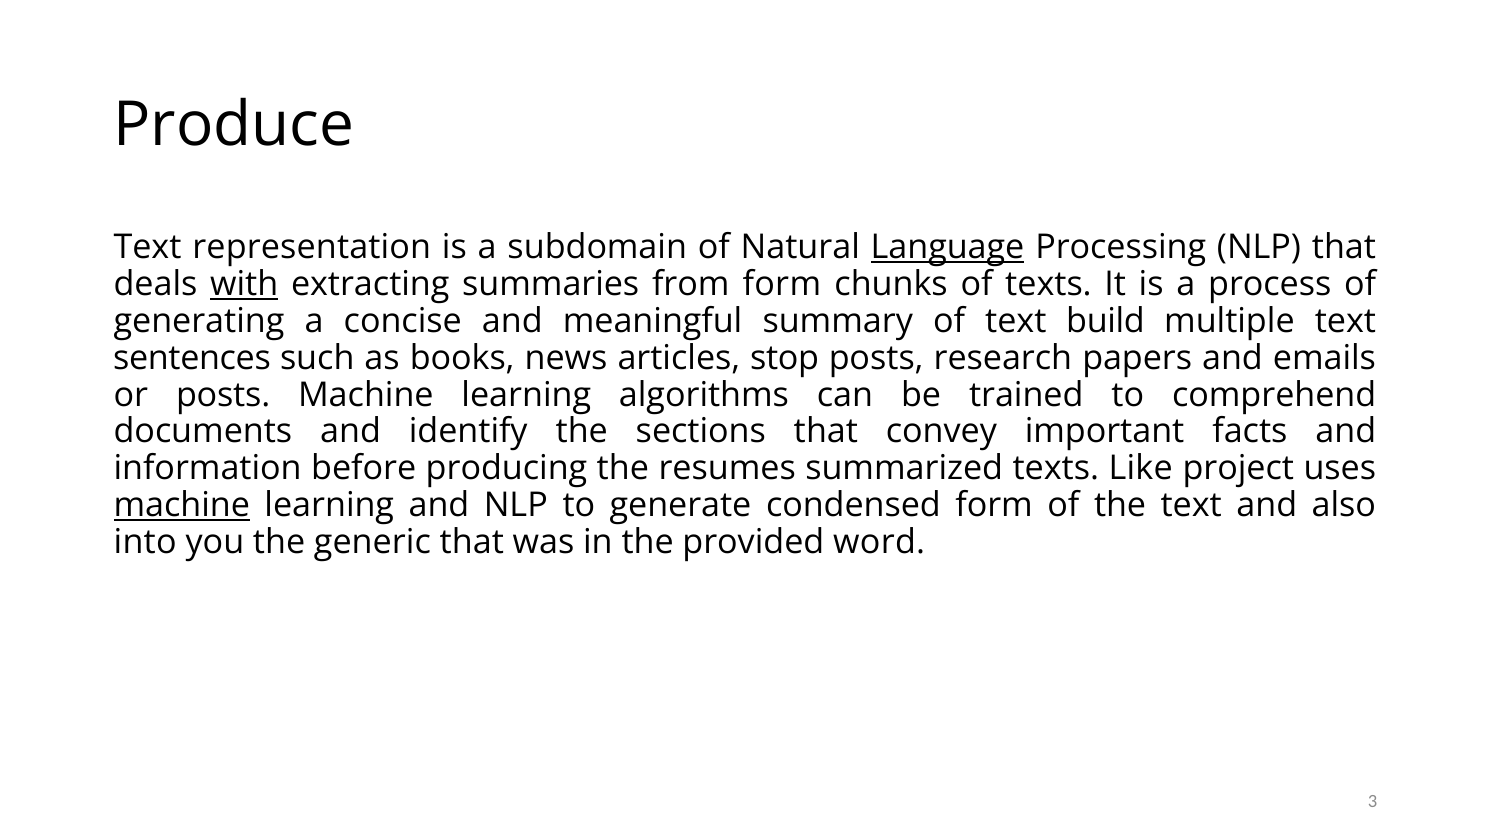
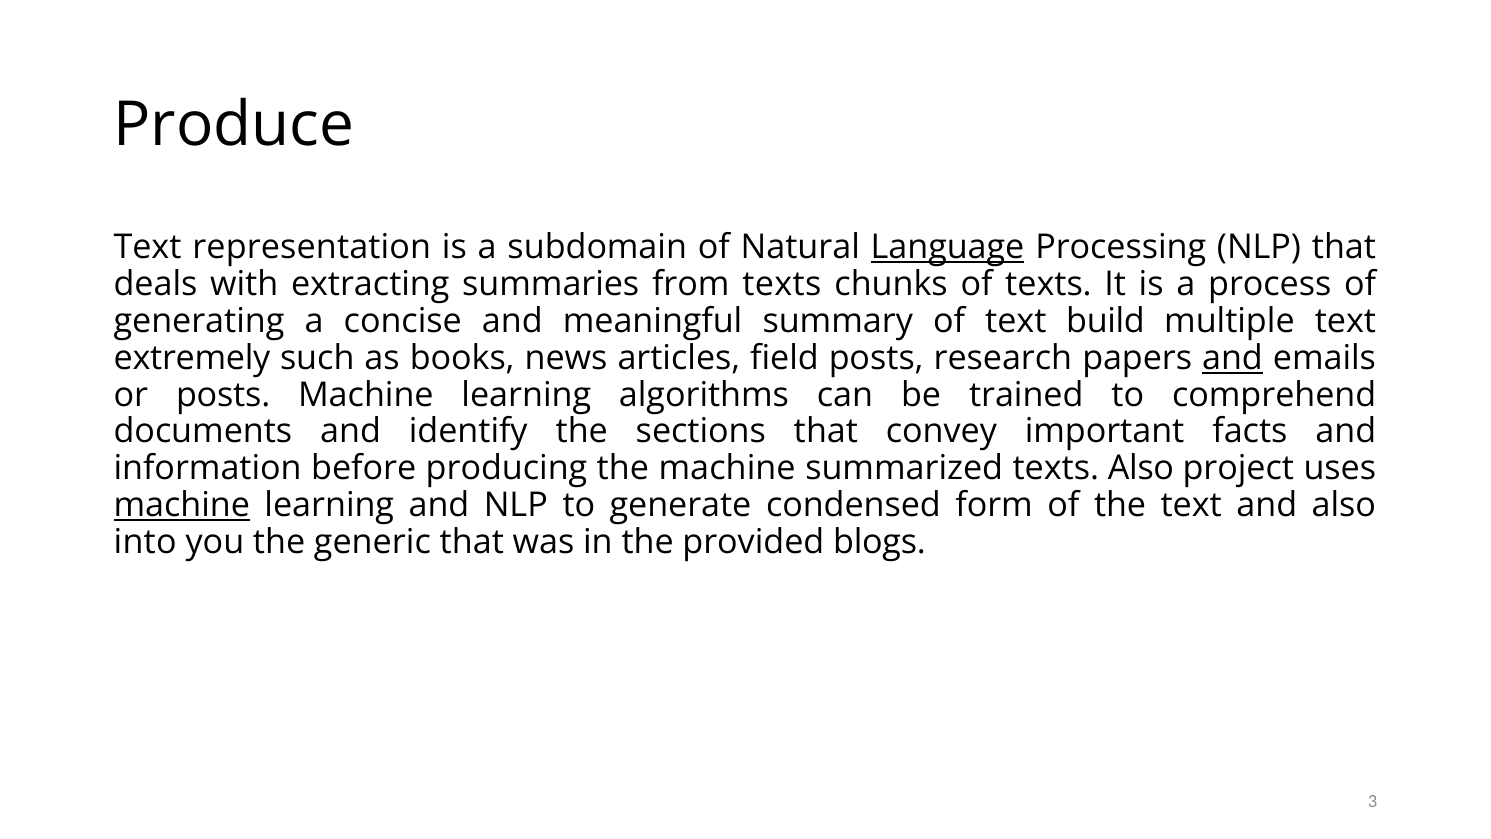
with underline: present -> none (244, 284)
from form: form -> texts (782, 284)
sentences: sentences -> extremely (192, 358)
stop: stop -> field (784, 358)
and underline: none -> present (1232, 358)
the resumes: resumes -> machine (727, 468)
texts Like: Like -> Also (1141, 468)
word: word -> blogs (879, 542)
